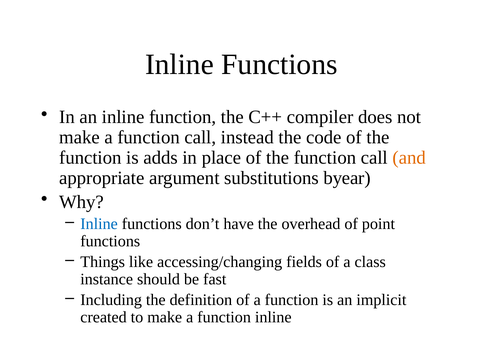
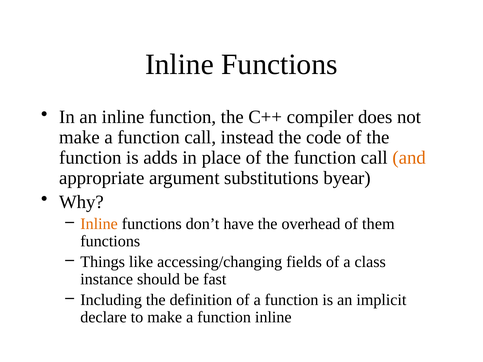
Inline colour: blue -> orange (99, 224)
point: point -> them (378, 224)
created: created -> declare (103, 317)
